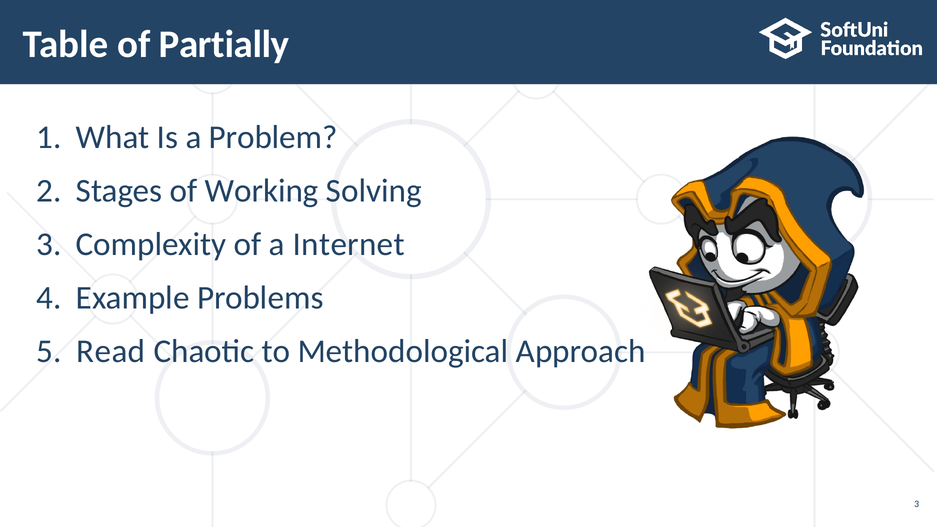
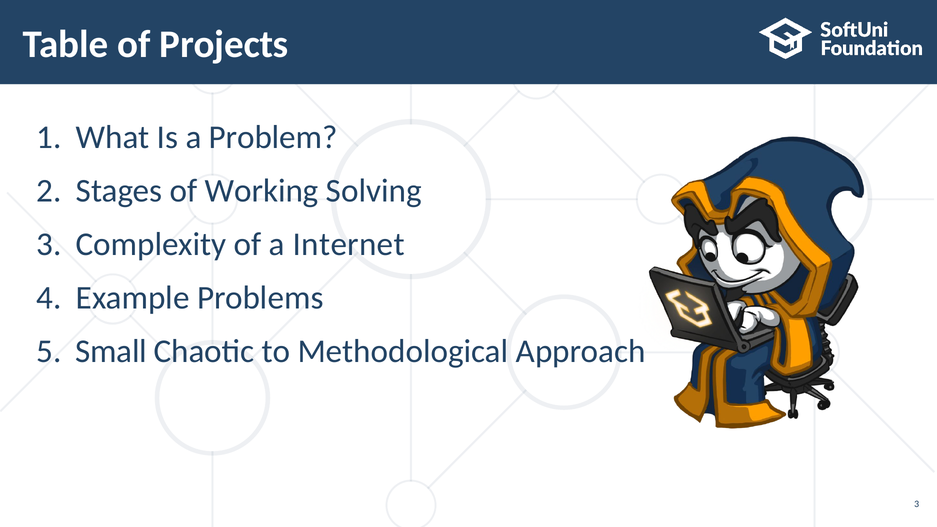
Partially: Partially -> Projects (224, 44)
Read: Read -> Small (111, 351)
